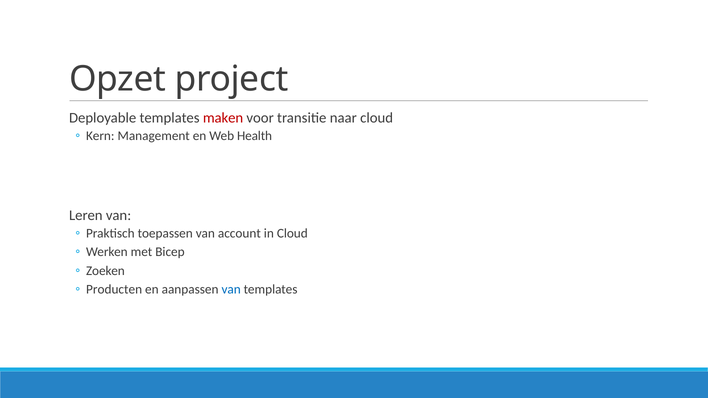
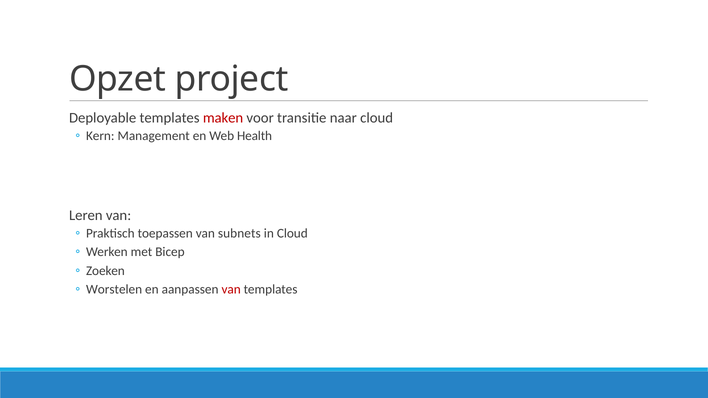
account: account -> subnets (239, 233)
Producten: Producten -> Worstelen (114, 290)
van colour: blue -> red (231, 290)
